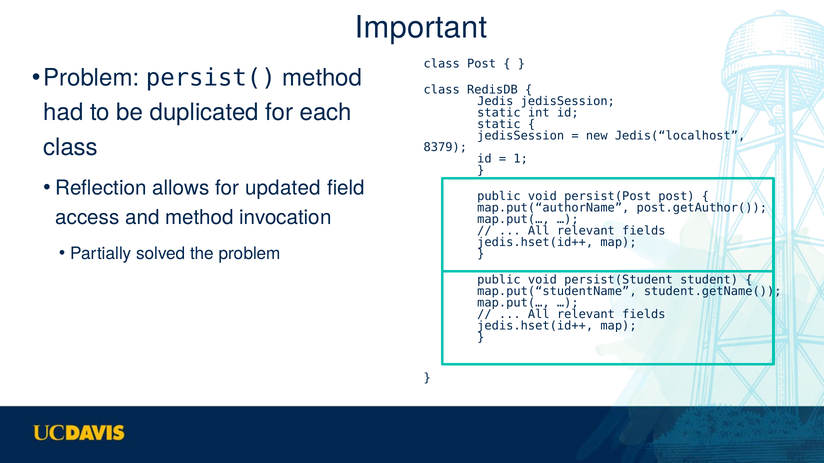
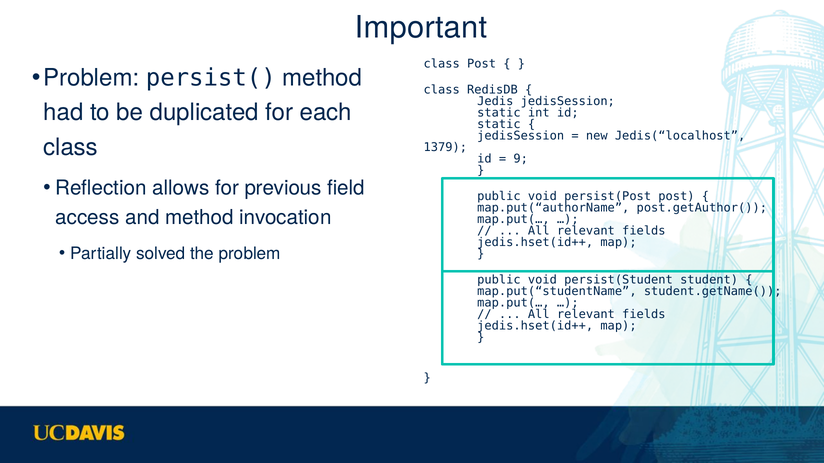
8379: 8379 -> 1379 (445, 147)
1: 1 -> 9 (521, 159)
updated: updated -> previous (283, 188)
